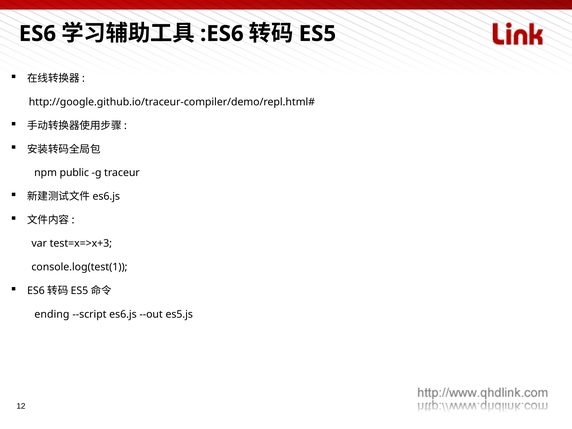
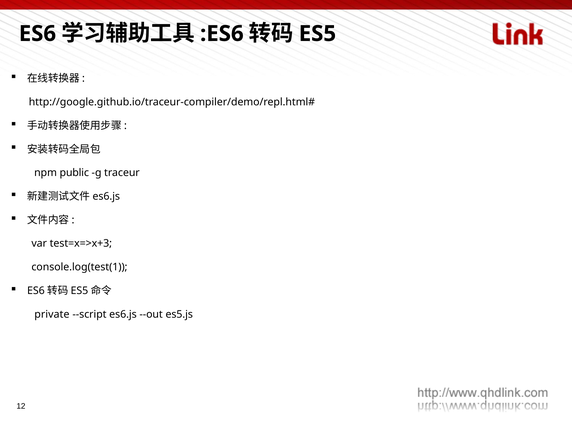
ending: ending -> private (52, 314)
